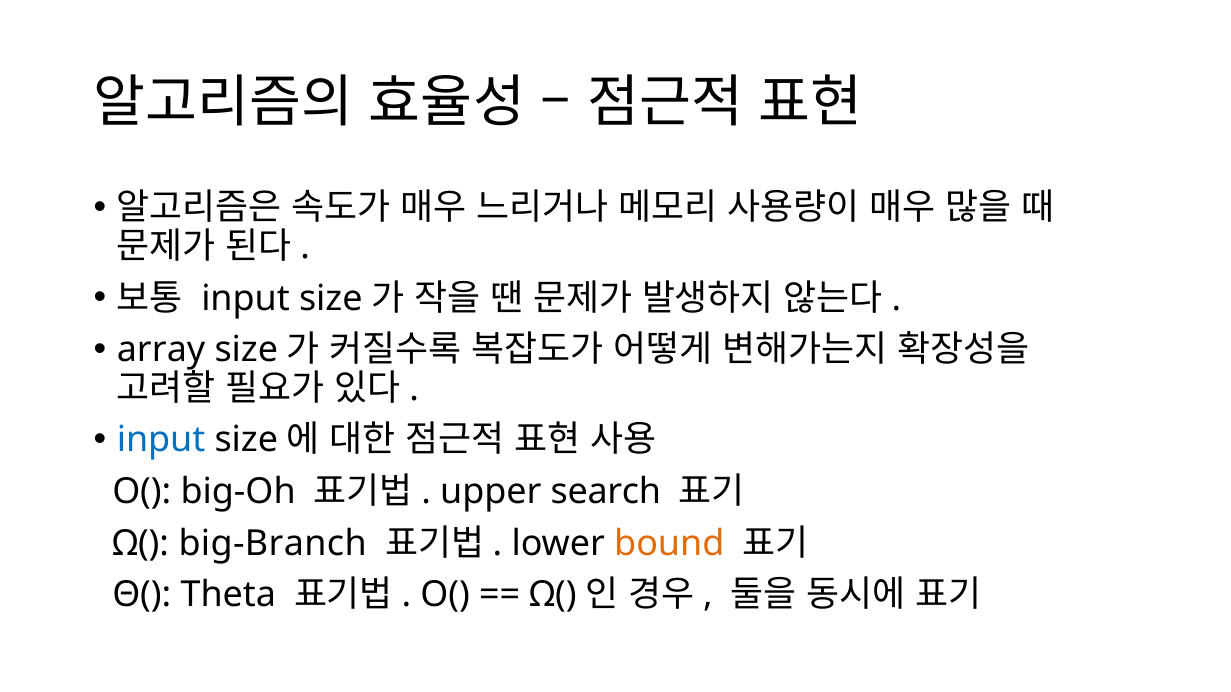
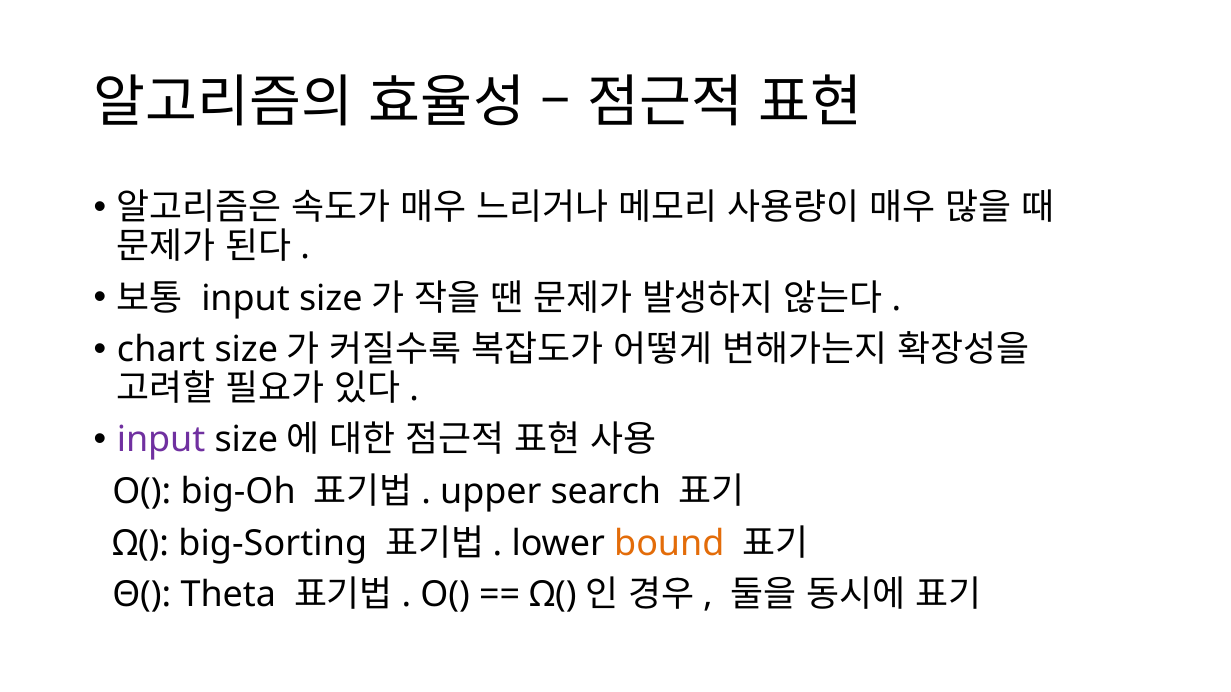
array: array -> chart (161, 350)
input colour: blue -> purple (161, 440)
big-Branch: big-Branch -> big-Sorting (273, 544)
